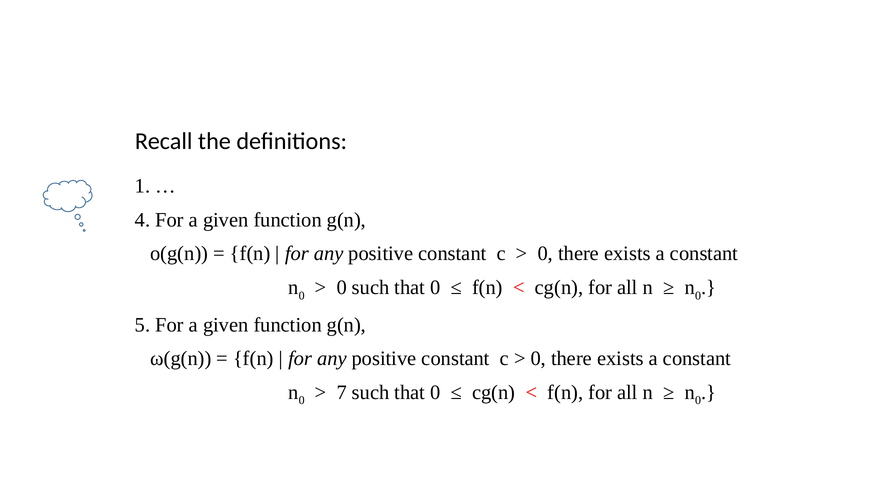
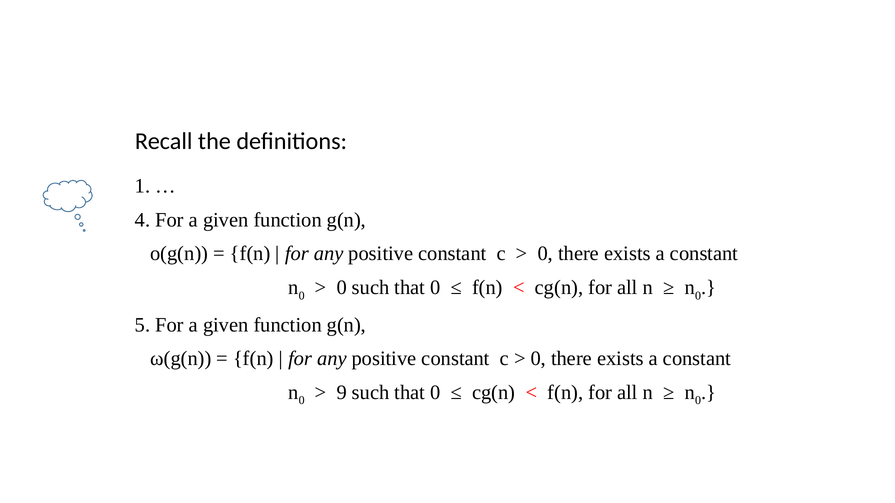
7: 7 -> 9 (342, 393)
